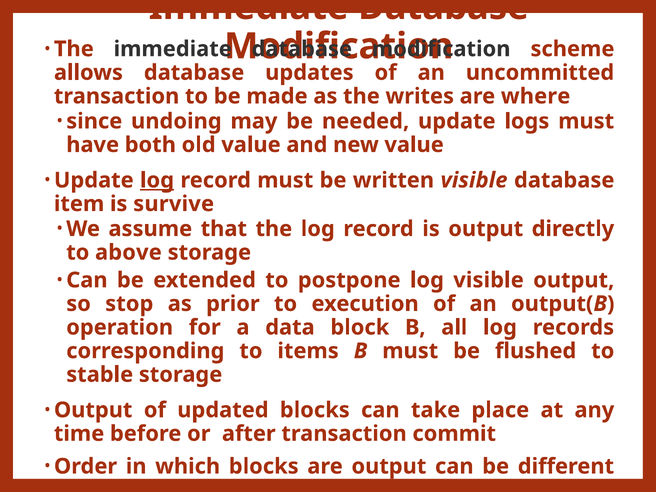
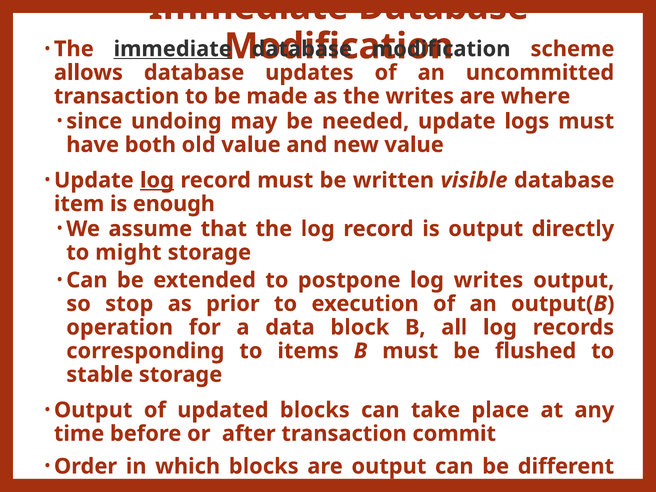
immediate underline: none -> present (173, 49)
survive: survive -> enough (174, 204)
above: above -> might (128, 252)
log visible: visible -> writes (488, 280)
